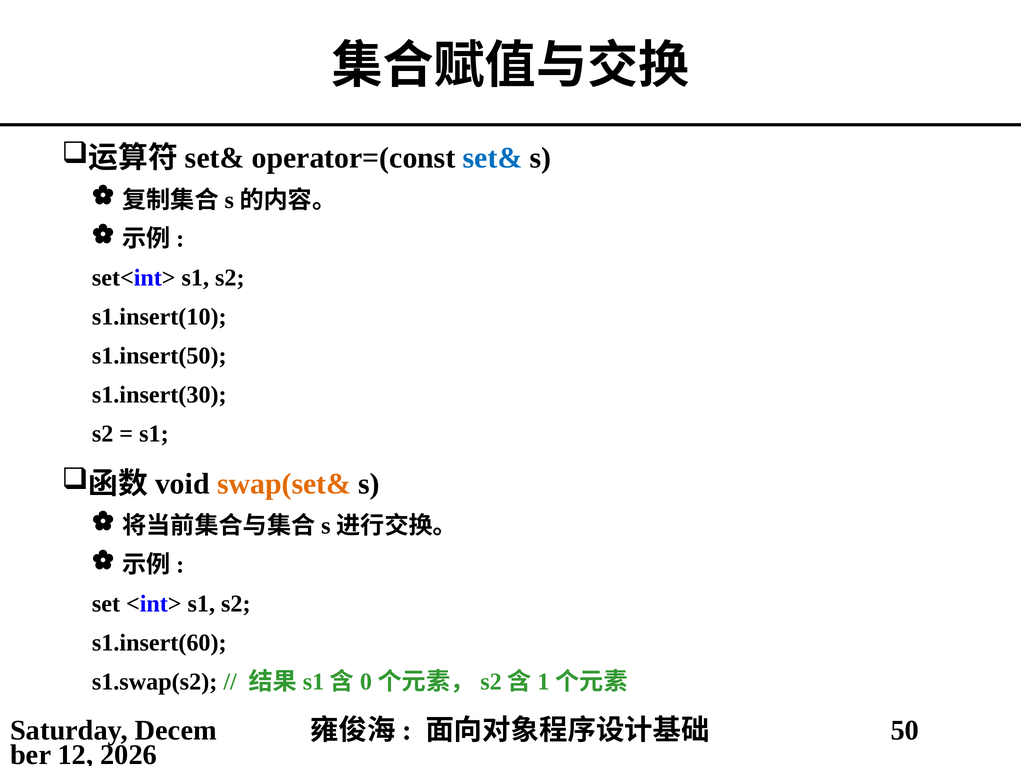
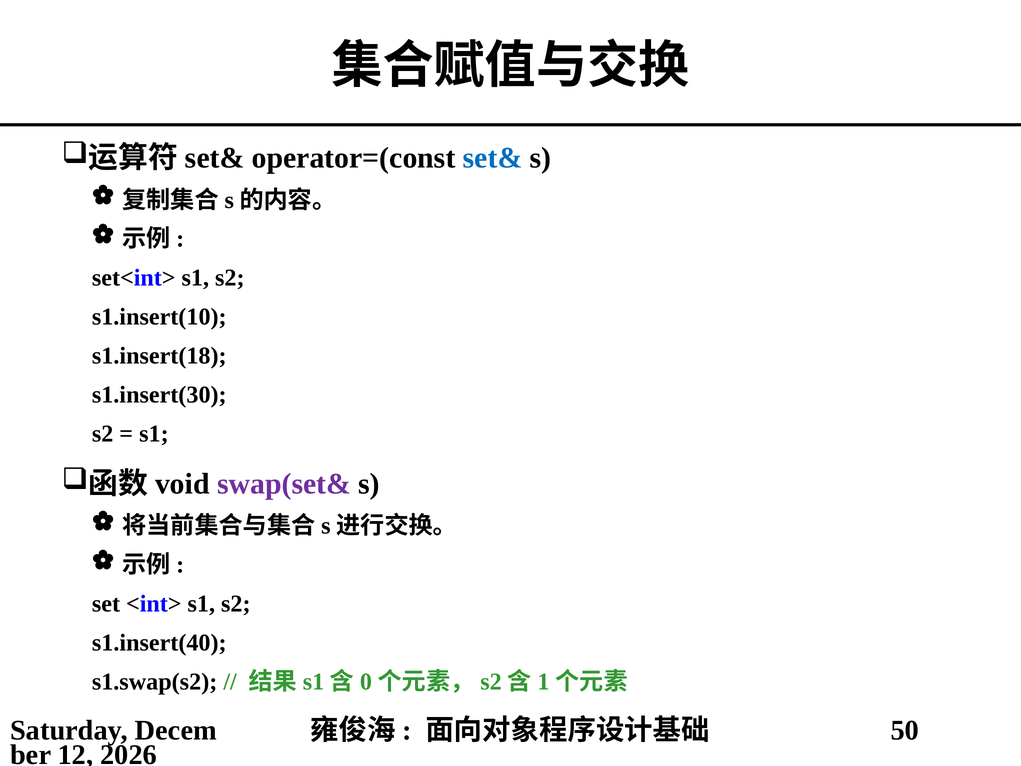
s1.insert(50: s1.insert(50 -> s1.insert(18 (159, 356)
swap(set& colour: orange -> purple (284, 484)
s1.insert(60: s1.insert(60 -> s1.insert(40 (159, 643)
